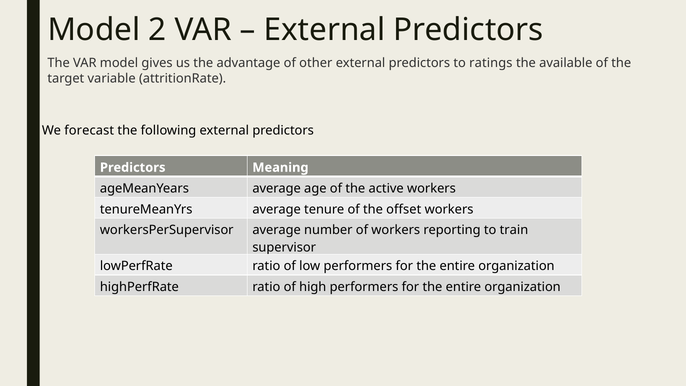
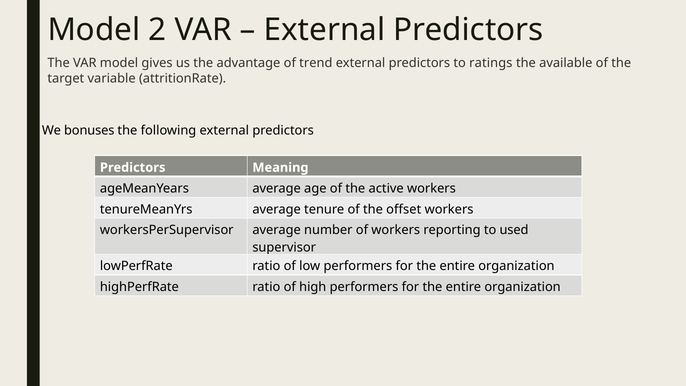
other: other -> trend (316, 63)
forecast: forecast -> bonuses (89, 130)
train: train -> used (514, 230)
